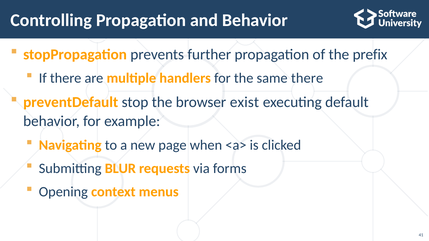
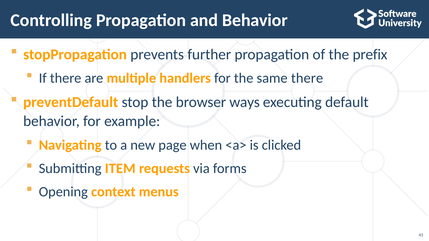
exist: exist -> ways (245, 102)
BLUR: BLUR -> ITEM (120, 169)
